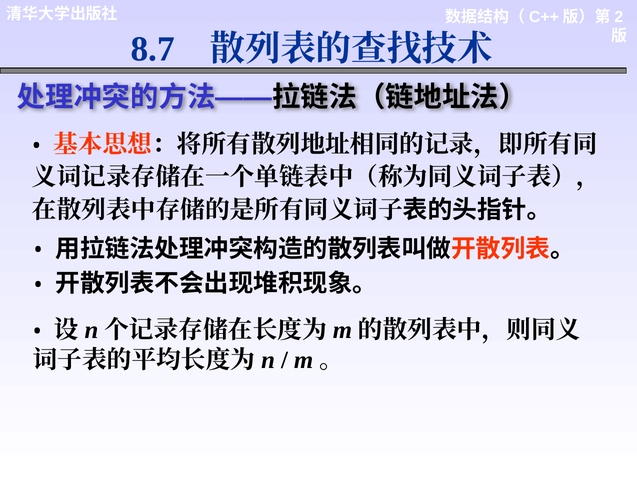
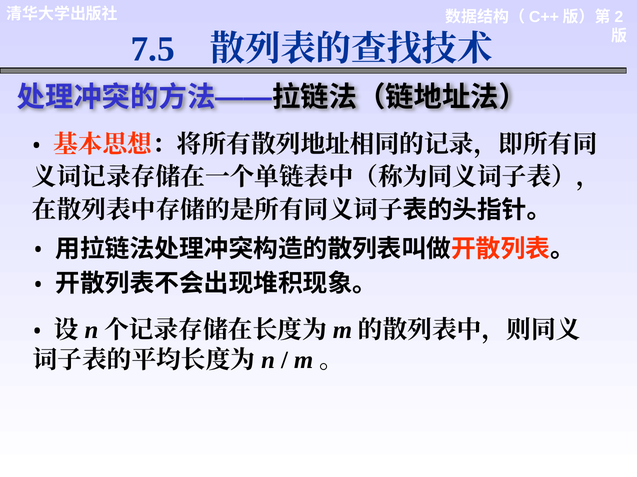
8.7: 8.7 -> 7.5 (153, 49)
